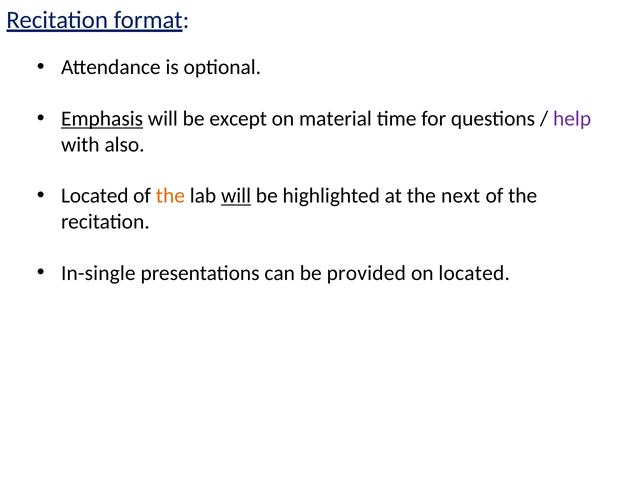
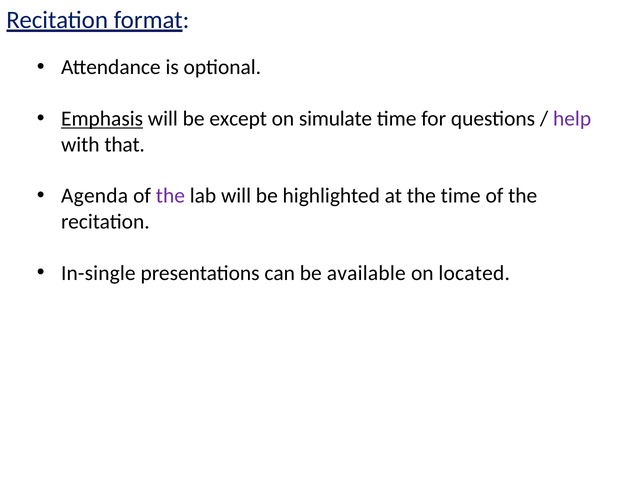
material: material -> simulate (336, 119)
also: also -> that (125, 145)
Located: Located -> Agenda (95, 196)
the colour: orange -> purple (170, 196)
will underline: present -> none (236, 196)
the next: next -> time (461, 196)
provided: provided -> available (366, 273)
